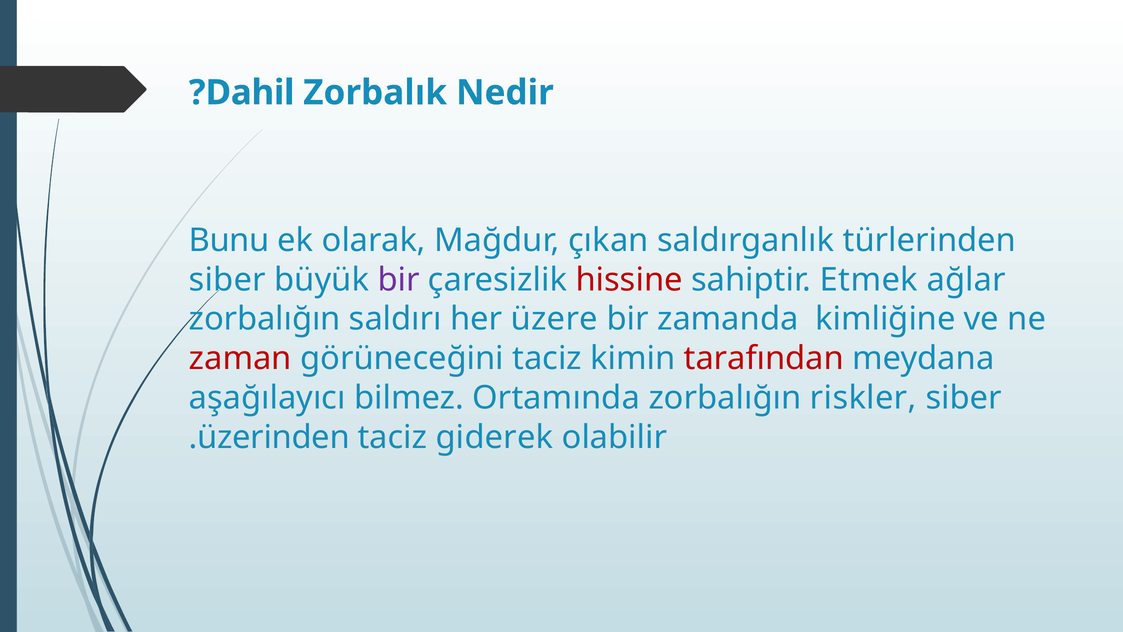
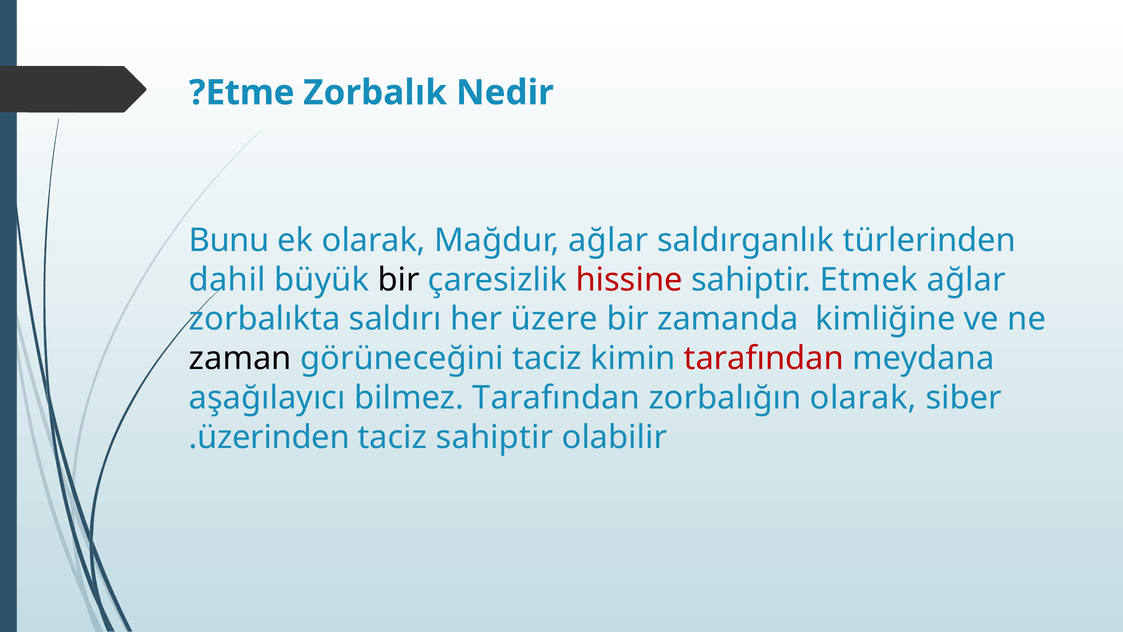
Dahil: Dahil -> Etme (250, 93)
Mağdur çıkan: çıkan -> ağlar (608, 240)
siber: siber -> dahil (227, 280)
bir colour: purple -> black (399, 280)
zorbalığın: zorbalığın -> zorbalıkta (265, 319)
zaman colour: red -> black (240, 358)
bilmez Ortamında: Ortamında -> Tarafından (556, 398)
zorbalığın riskler: riskler -> olarak (863, 398)
taciz giderek: giderek -> sahiptir (494, 437)
